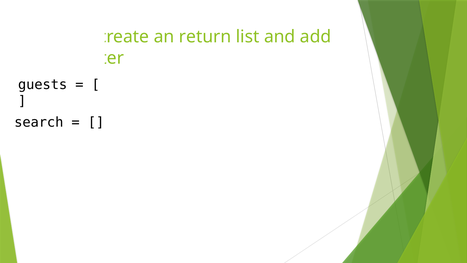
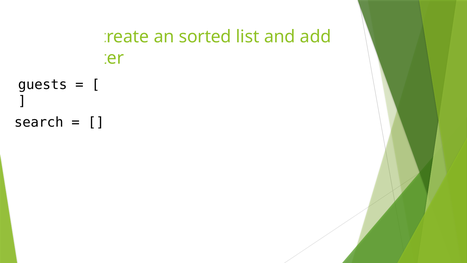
return: return -> sorted (205, 37)
